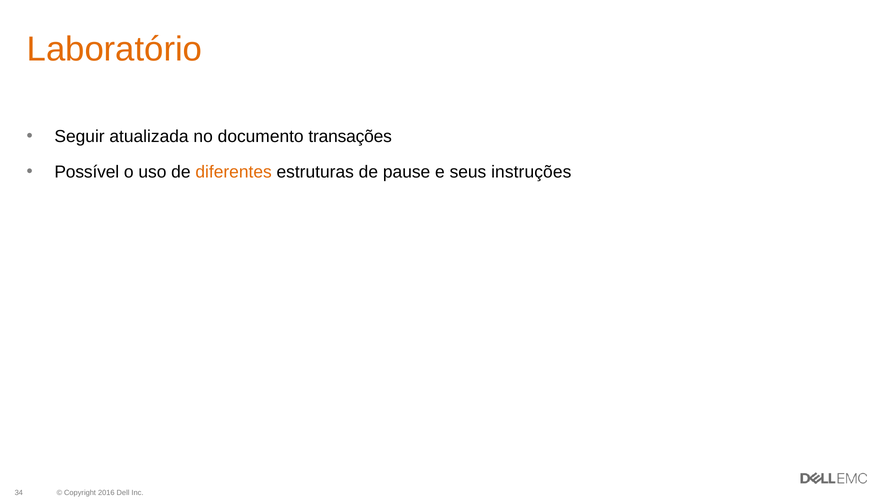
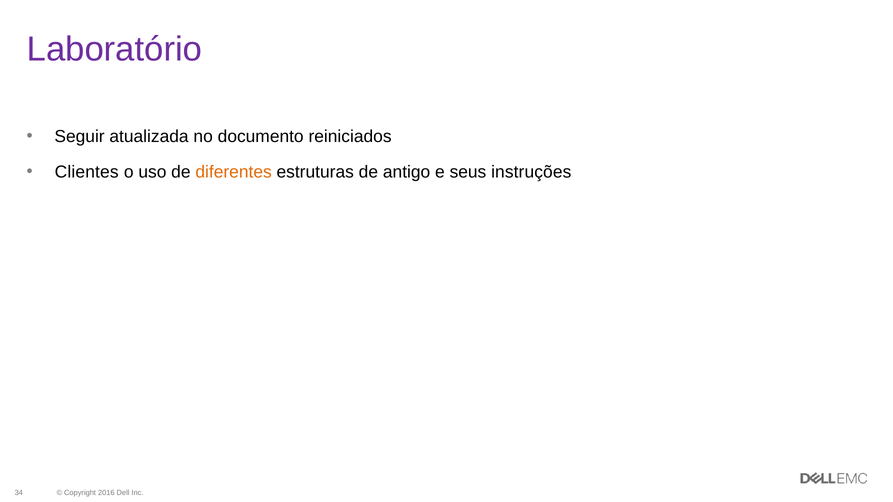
Laboratório colour: orange -> purple (114, 50)
transações: transações -> reiniciados (350, 136)
Possível: Possível -> Clientes (87, 172)
pause: pause -> antigo (407, 172)
